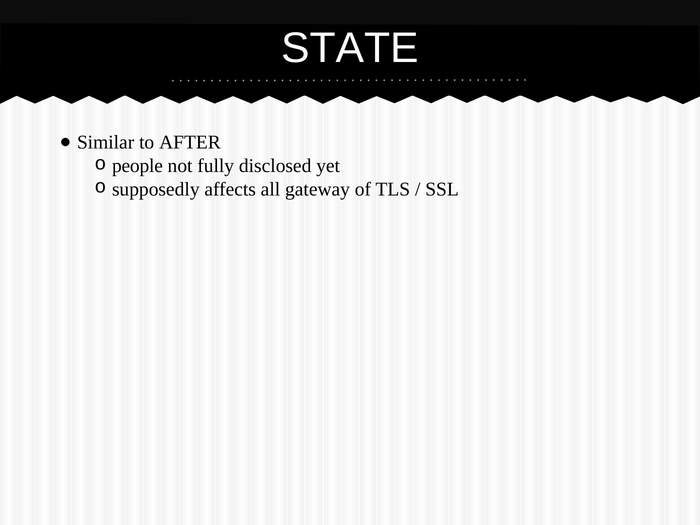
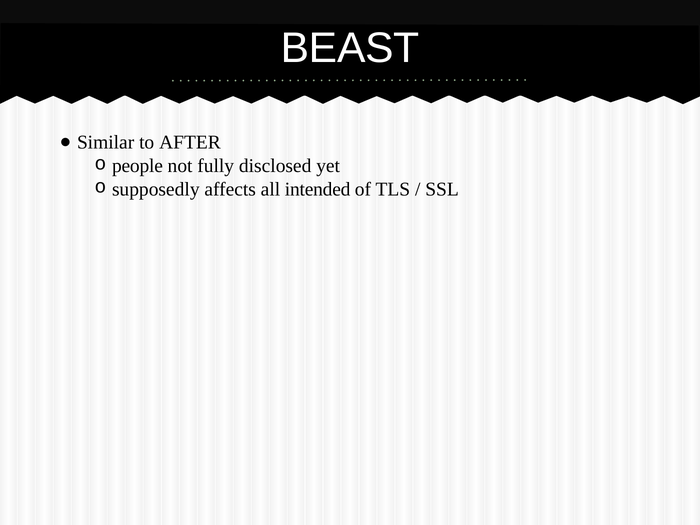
STATE: STATE -> BEAST (350, 48)
gateway: gateway -> intended (318, 189)
